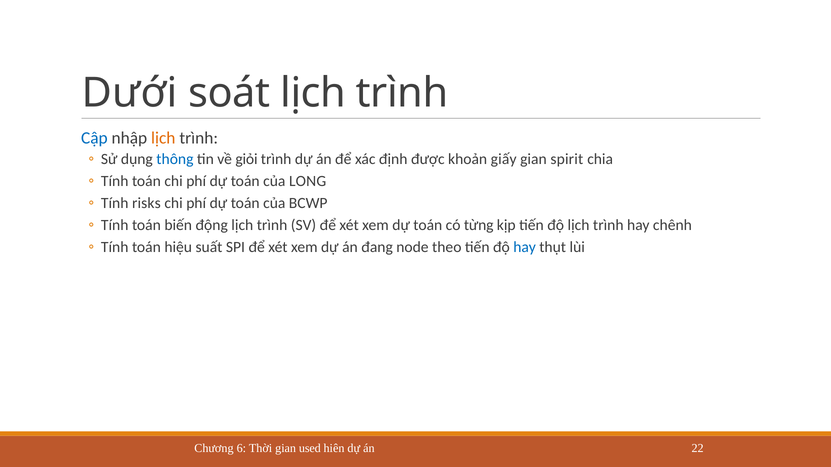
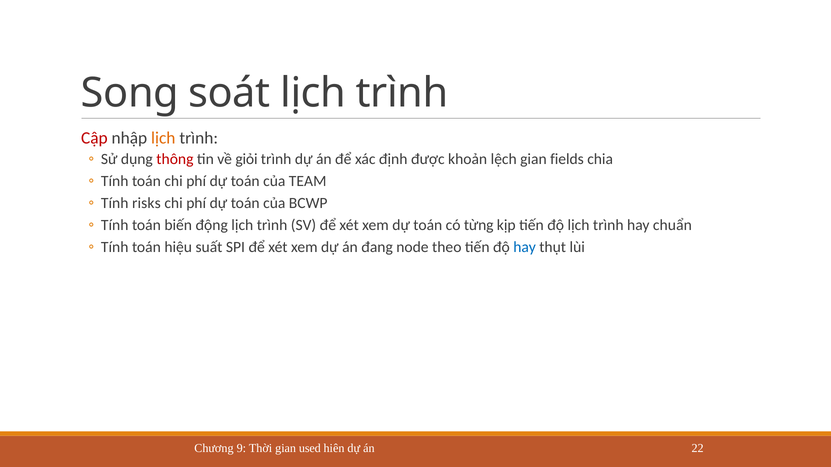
Dưới: Dưới -> Song (130, 93)
Cập colour: blue -> red (94, 138)
thông colour: blue -> red (175, 159)
giấy: giấy -> lệch (504, 159)
spirit: spirit -> fields (567, 159)
LONG: LONG -> TEAM (308, 181)
chênh: chênh -> chuẩn (672, 226)
6: 6 -> 9 (241, 449)
